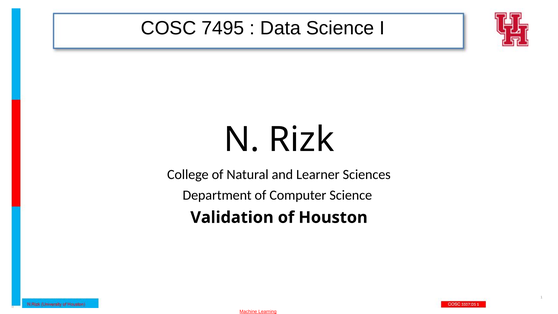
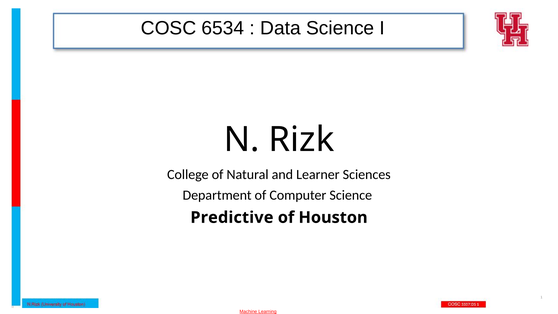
7495: 7495 -> 6534 (223, 28)
Validation: Validation -> Predictive (232, 217)
